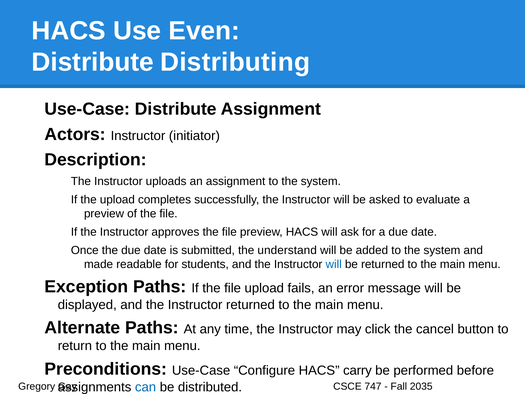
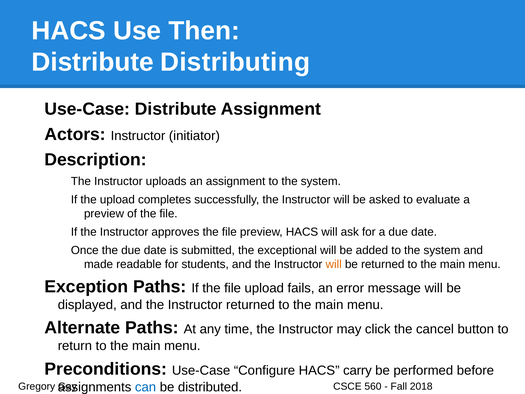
Even: Even -> Then (204, 31)
understand: understand -> exceptional (287, 250)
will colour: blue -> orange (334, 264)
747: 747 -> 560 (373, 386)
2035: 2035 -> 2018 (421, 386)
